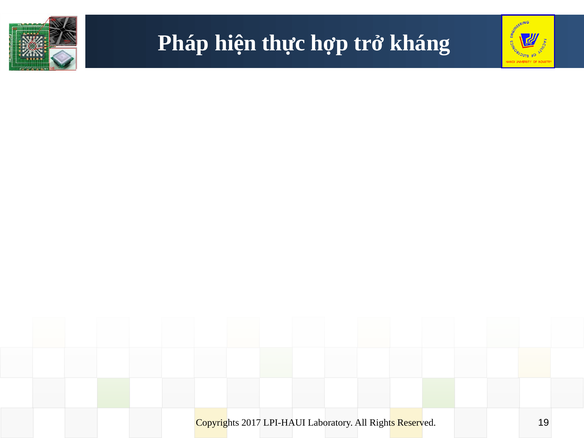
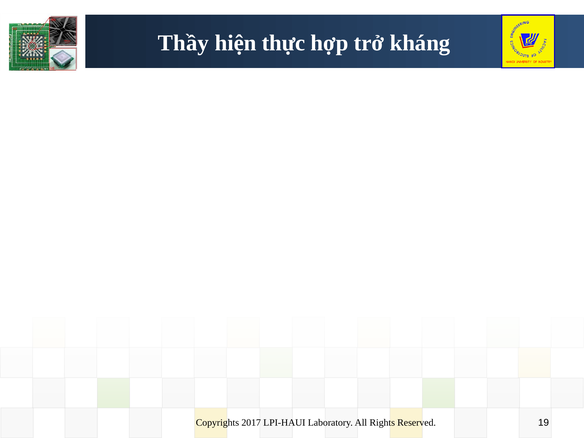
Pháp: Pháp -> Thầy (183, 43)
